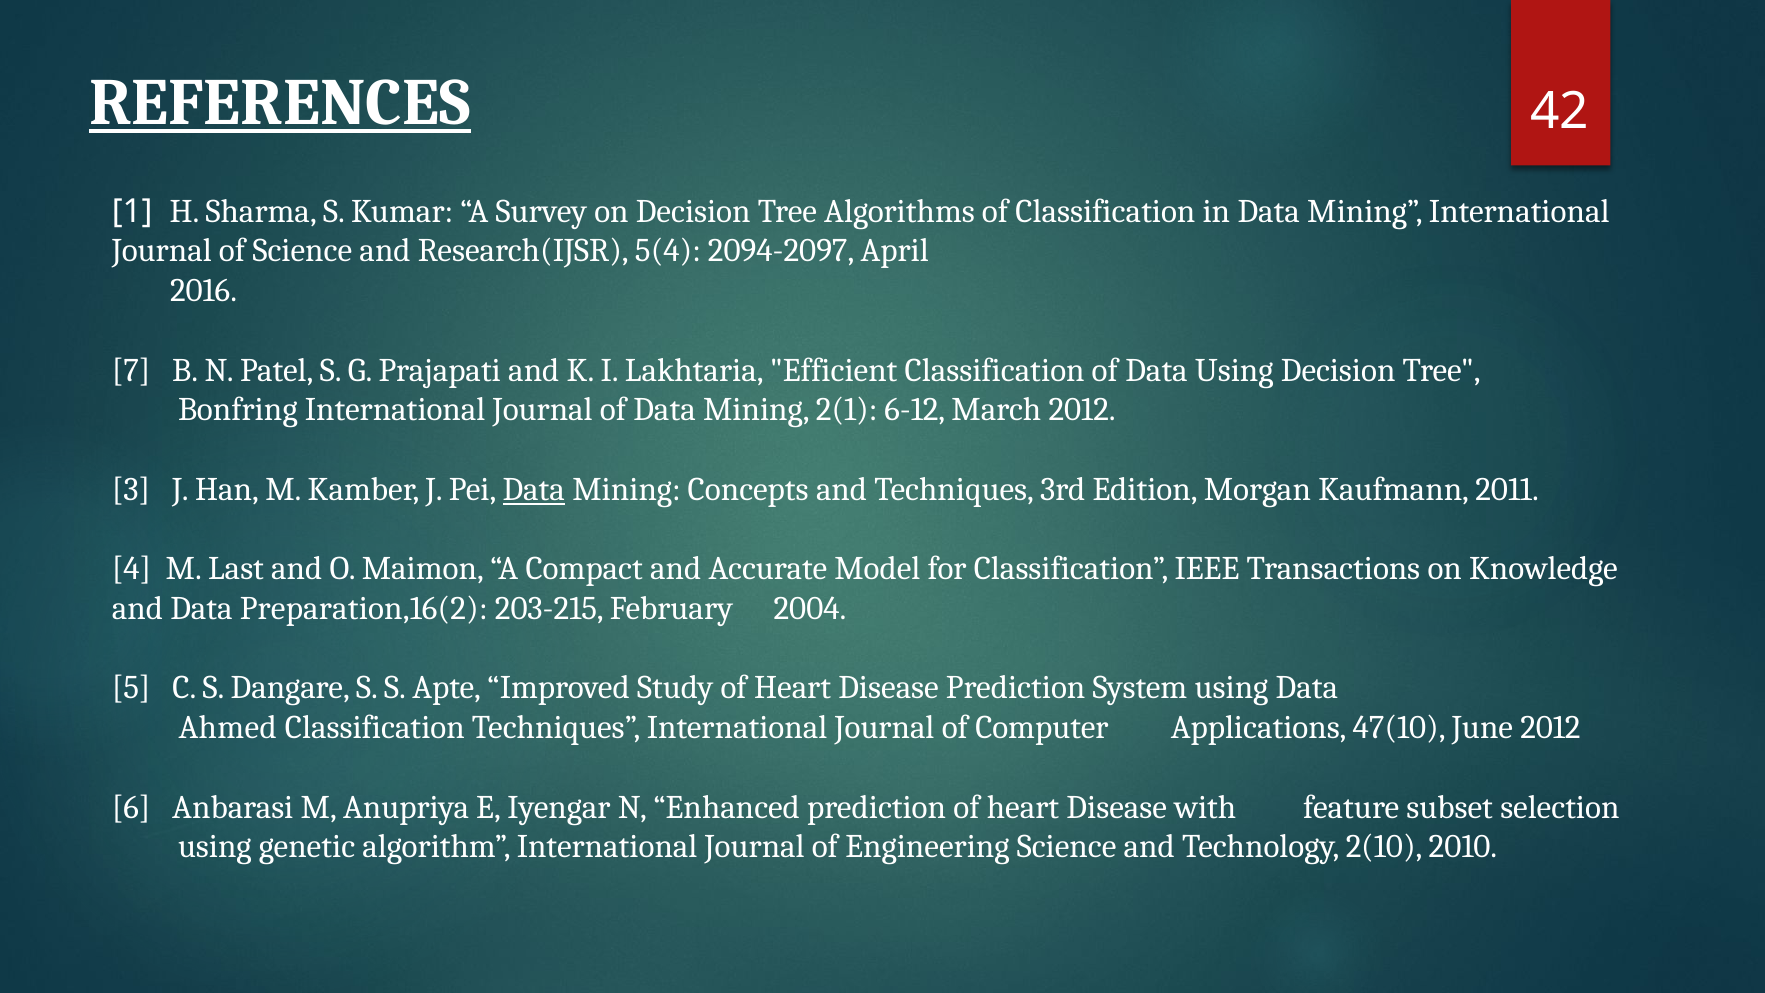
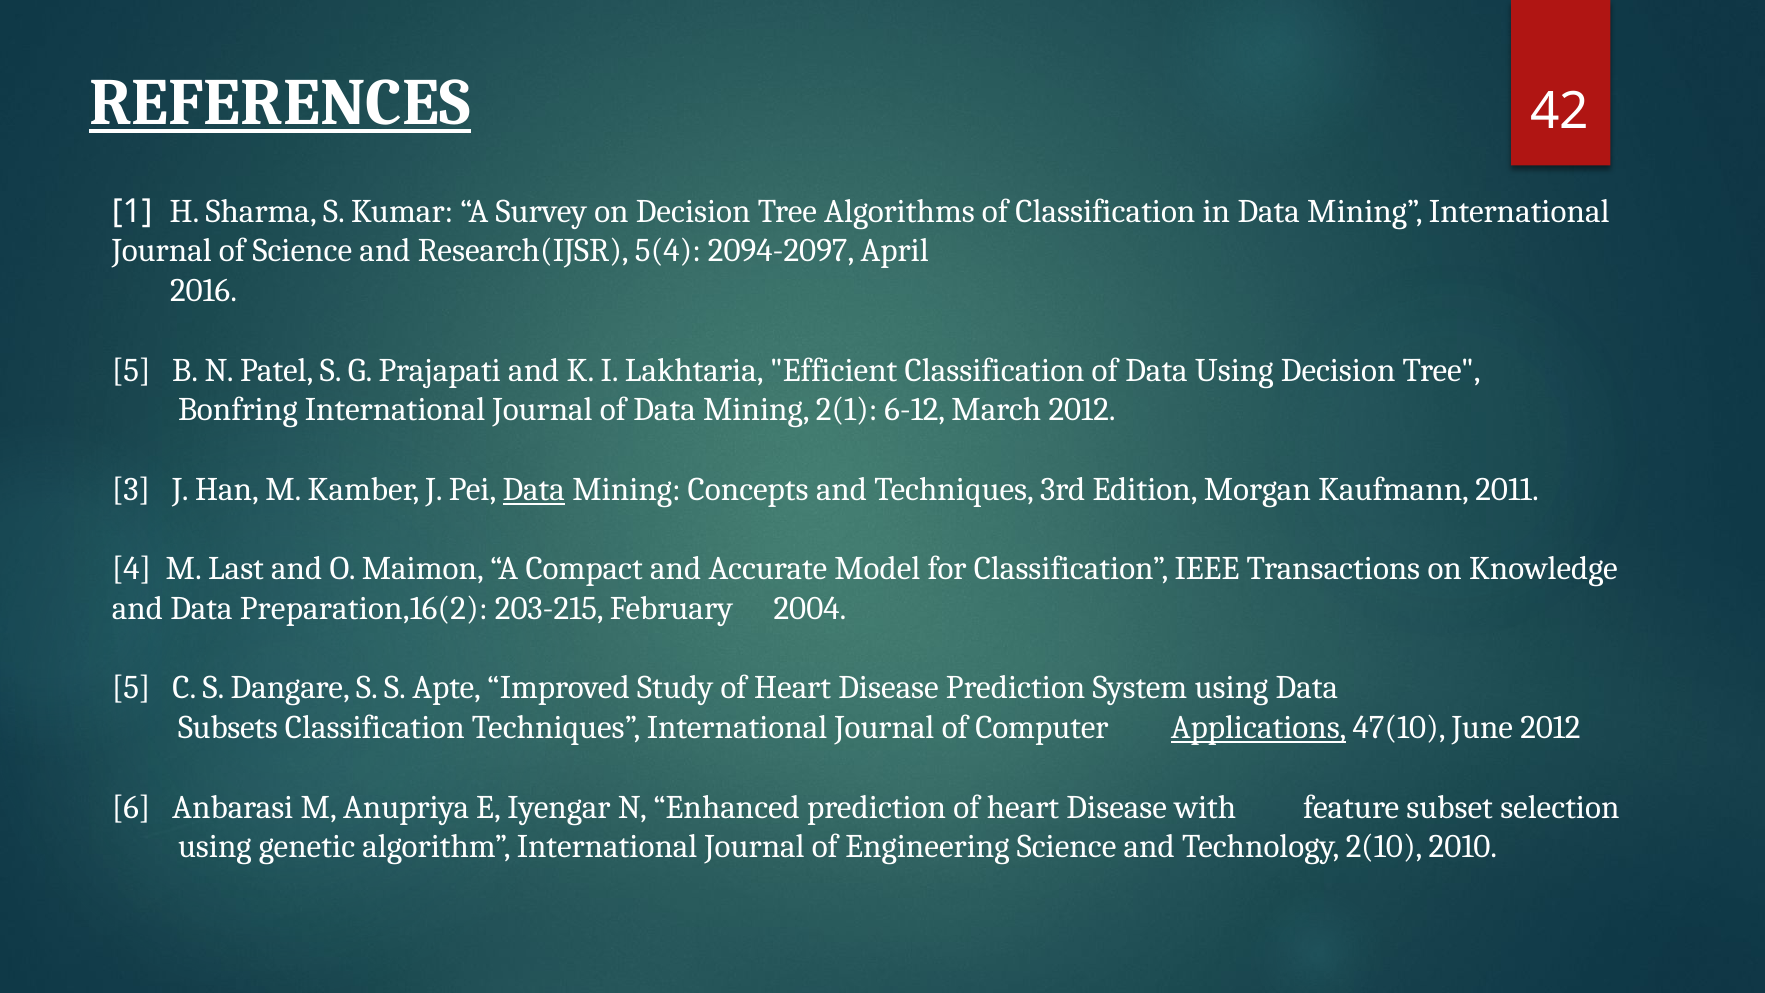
7: 7 -> 5 (131, 370)
Ahmed: Ahmed -> Subsets (228, 728)
Applications underline: none -> present (1259, 728)
